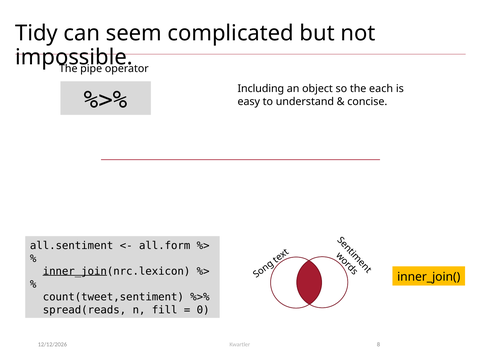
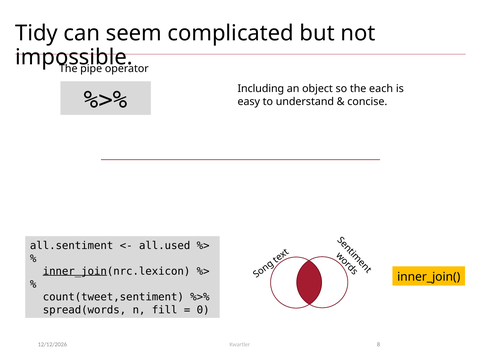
all.form: all.form -> all.used (165, 246)
spread(reads: spread(reads -> spread(words (84, 310)
